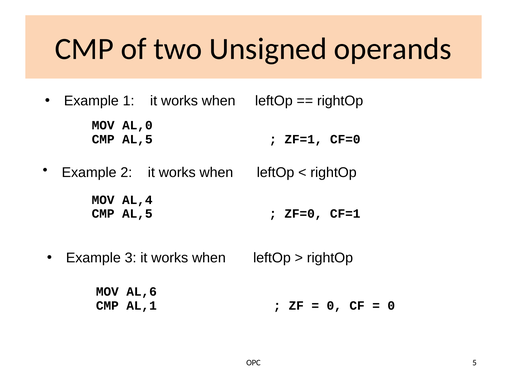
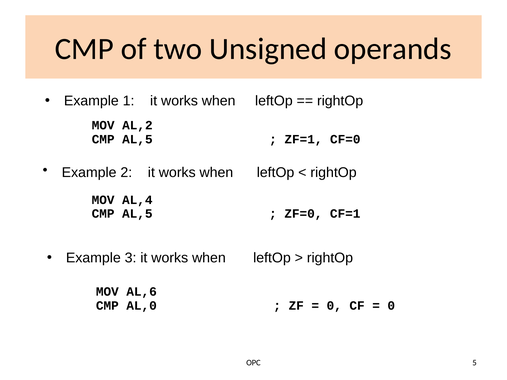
AL,0: AL,0 -> AL,2 (137, 125)
AL,1: AL,1 -> AL,0 (142, 306)
